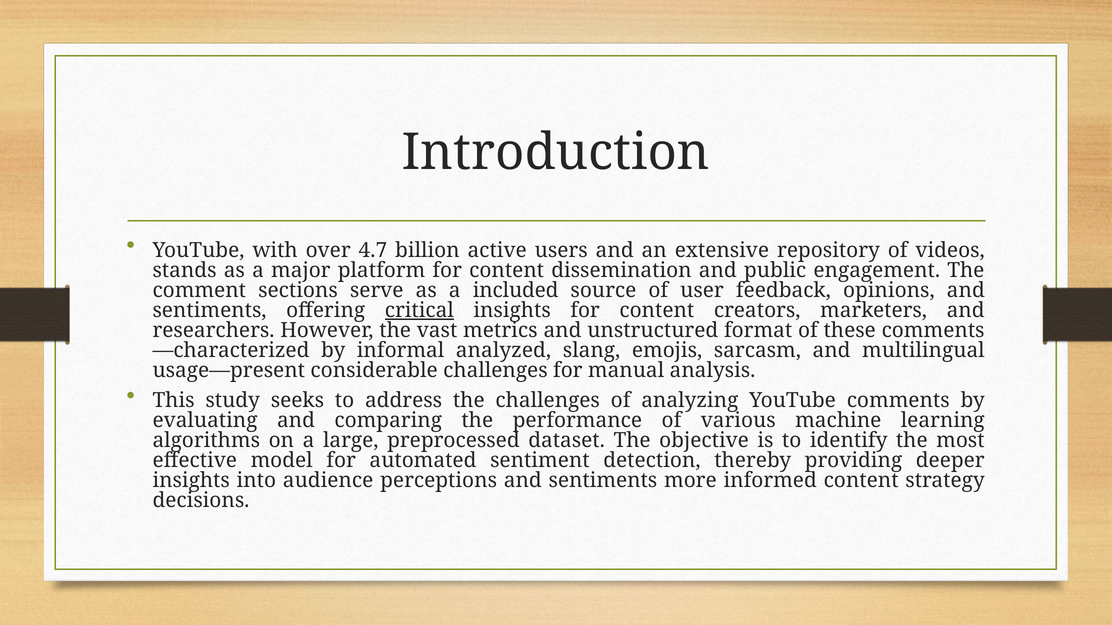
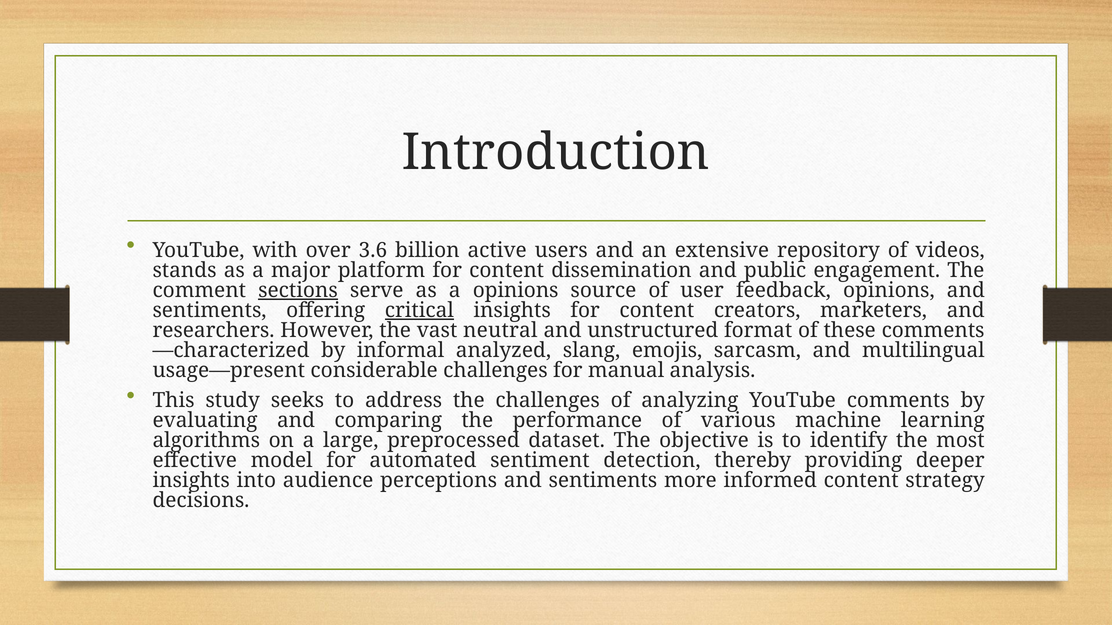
4.7: 4.7 -> 3.6 (373, 251)
sections underline: none -> present (298, 291)
a included: included -> opinions (516, 291)
metrics: metrics -> neutral (500, 331)
